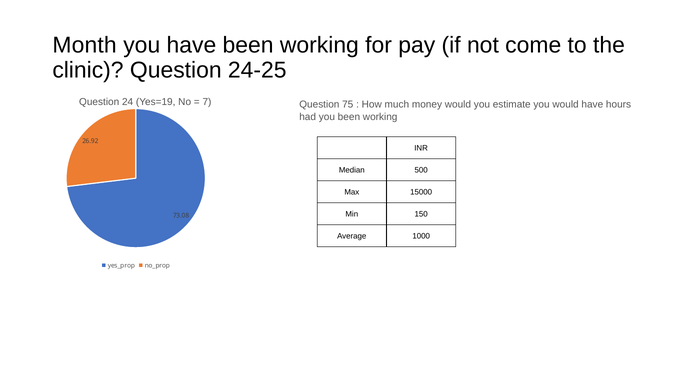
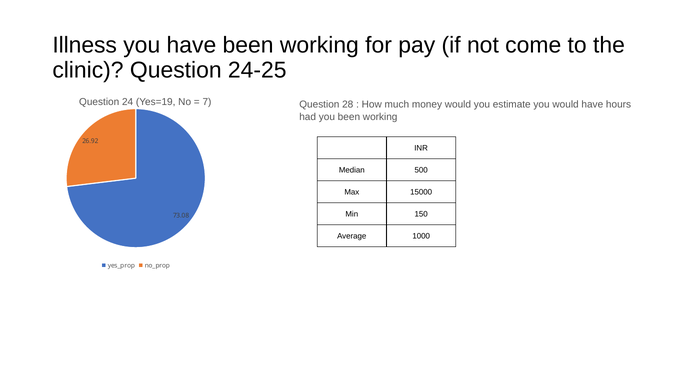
Month: Month -> Illness (85, 45)
75: 75 -> 28 (348, 105)
